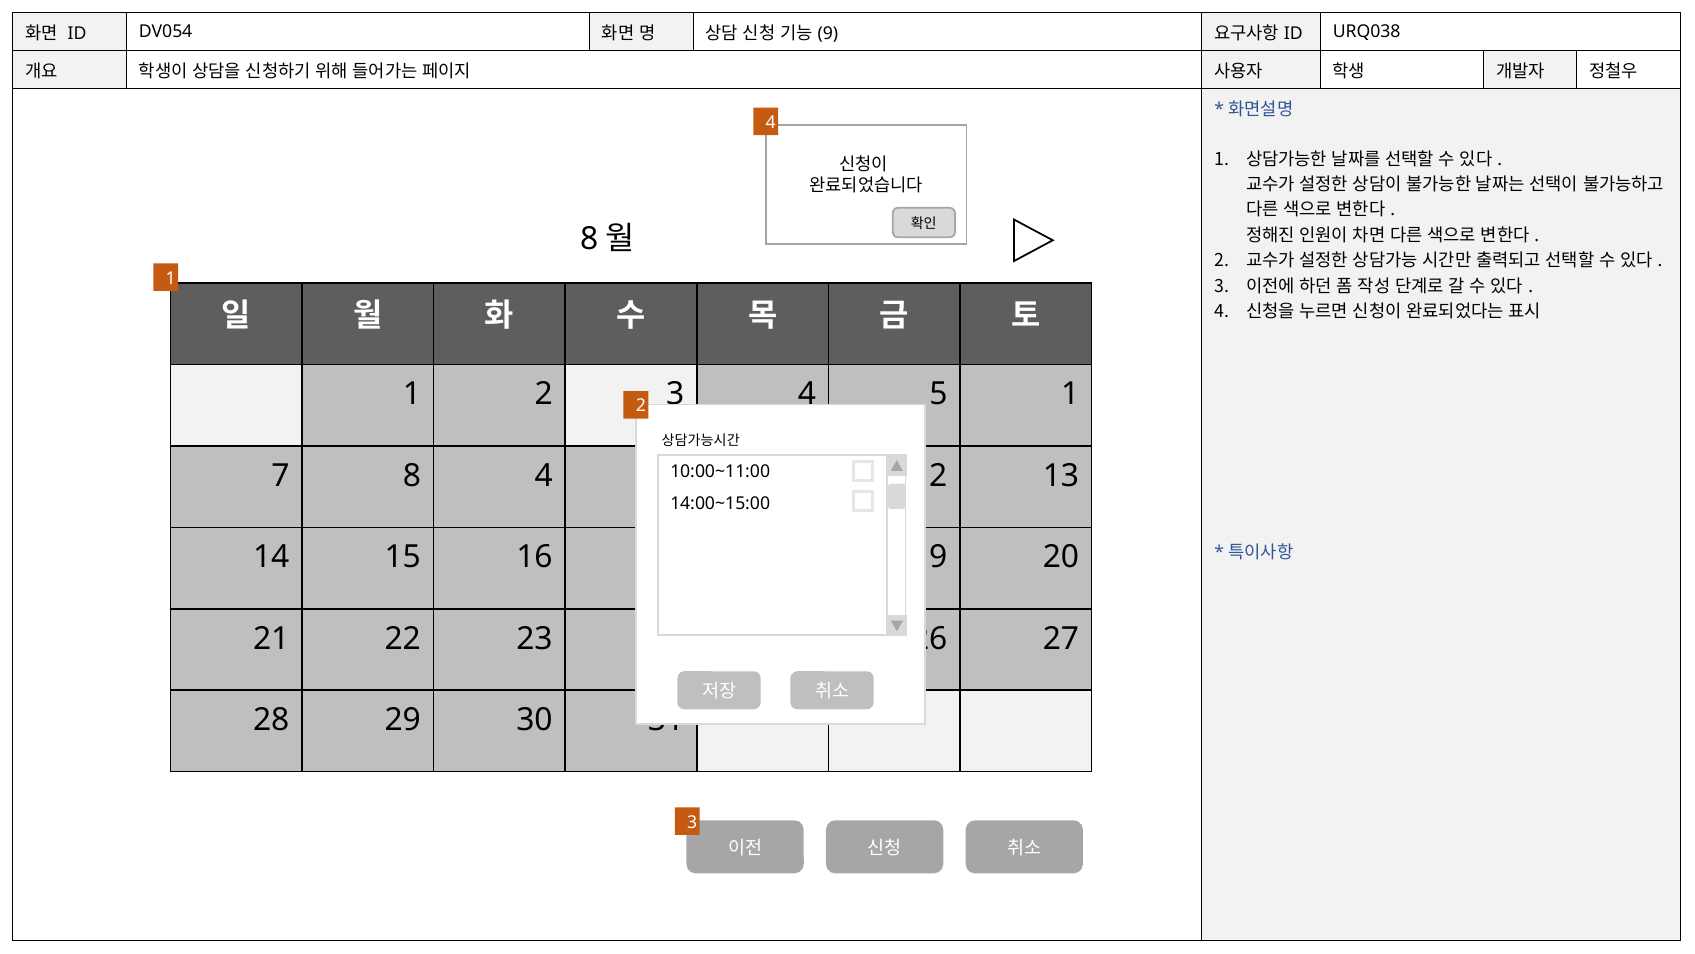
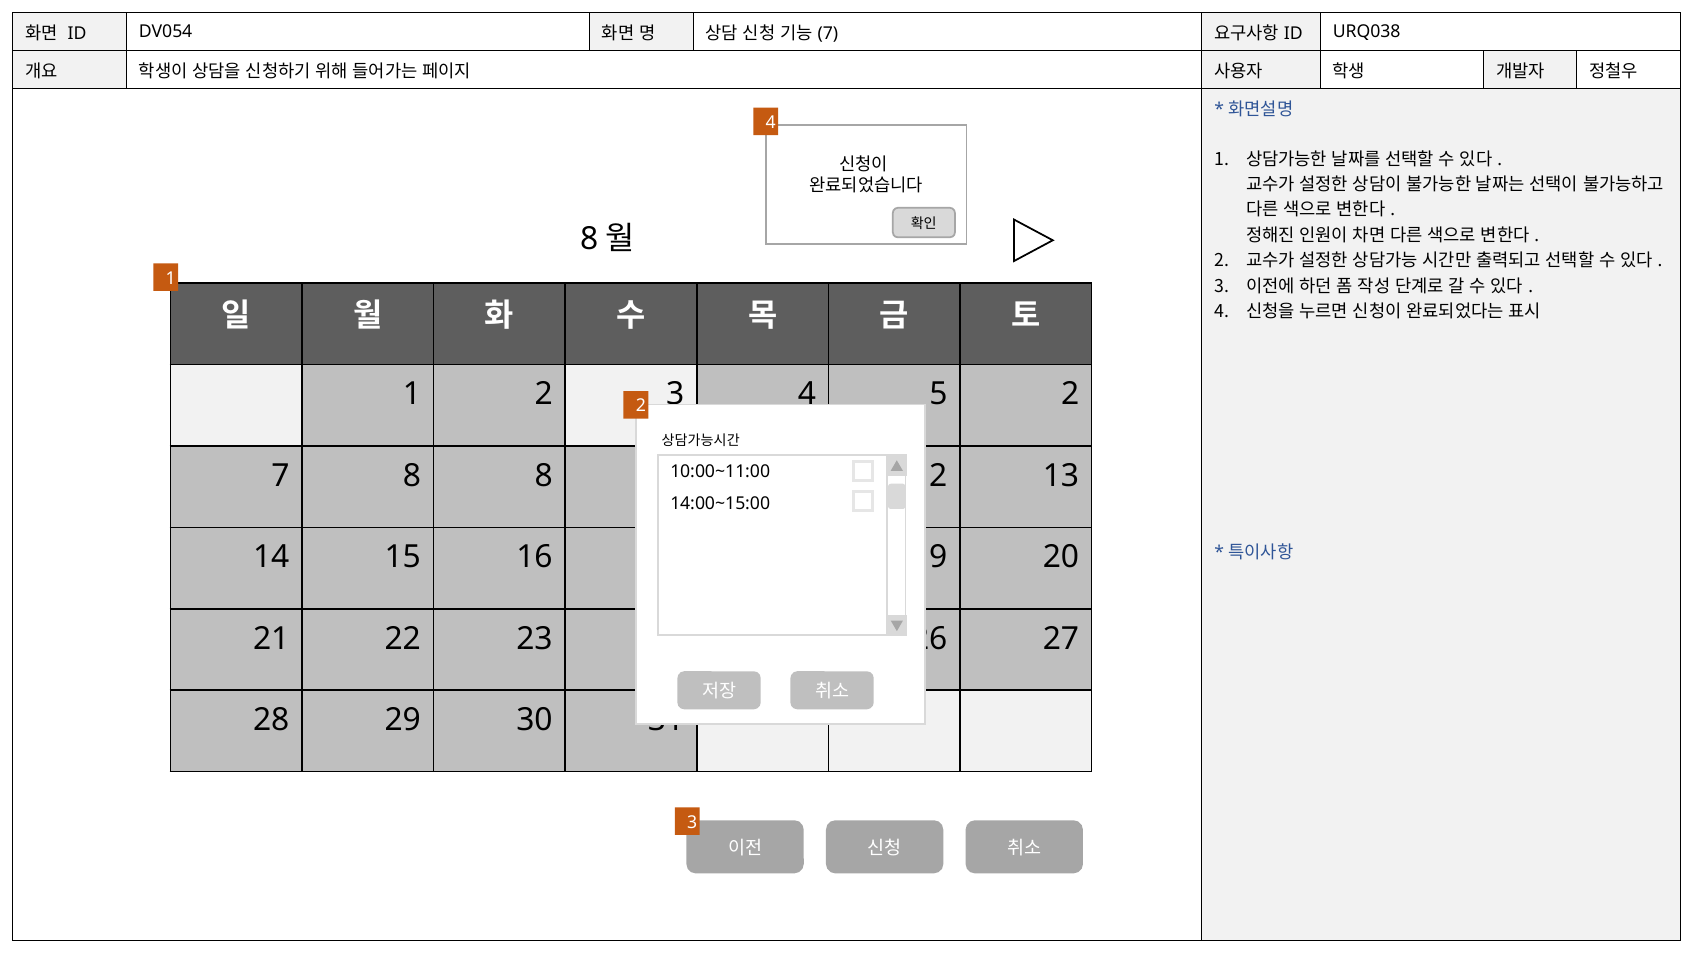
9: 9 -> 7 (828, 33)
5 1: 1 -> 2 (1070, 394)
8 4: 4 -> 8 (544, 475)
